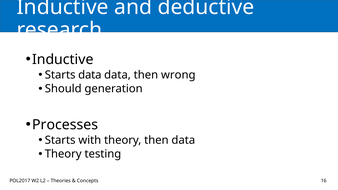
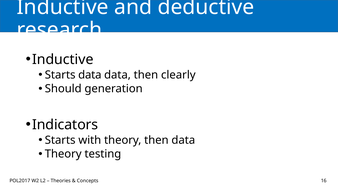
wrong: wrong -> clearly (178, 75)
Processes: Processes -> Indicators (65, 125)
